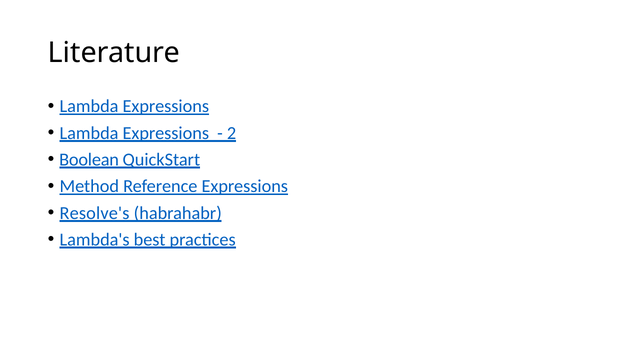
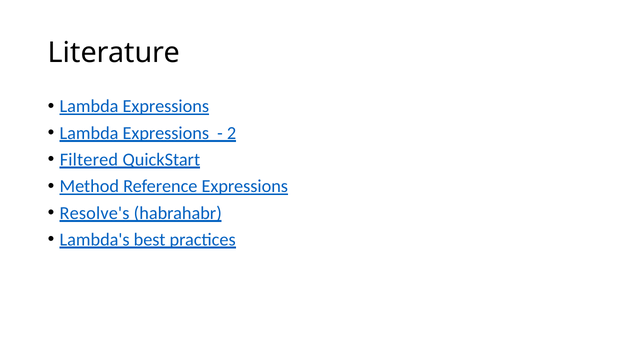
Boolean: Boolean -> Filtered (89, 160)
